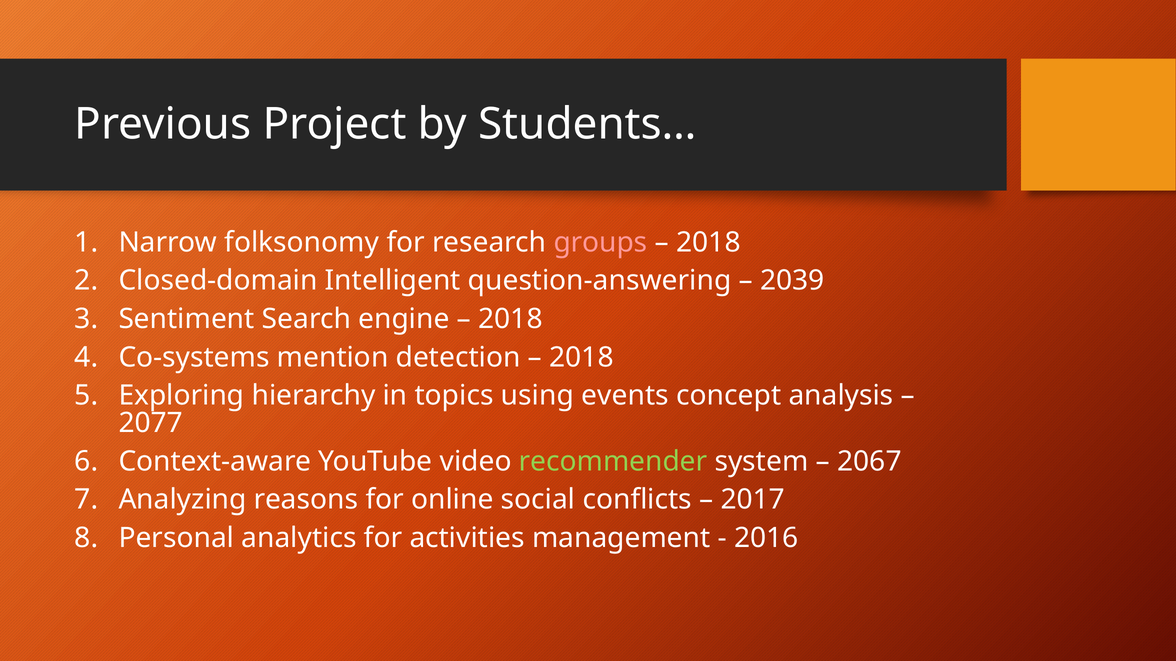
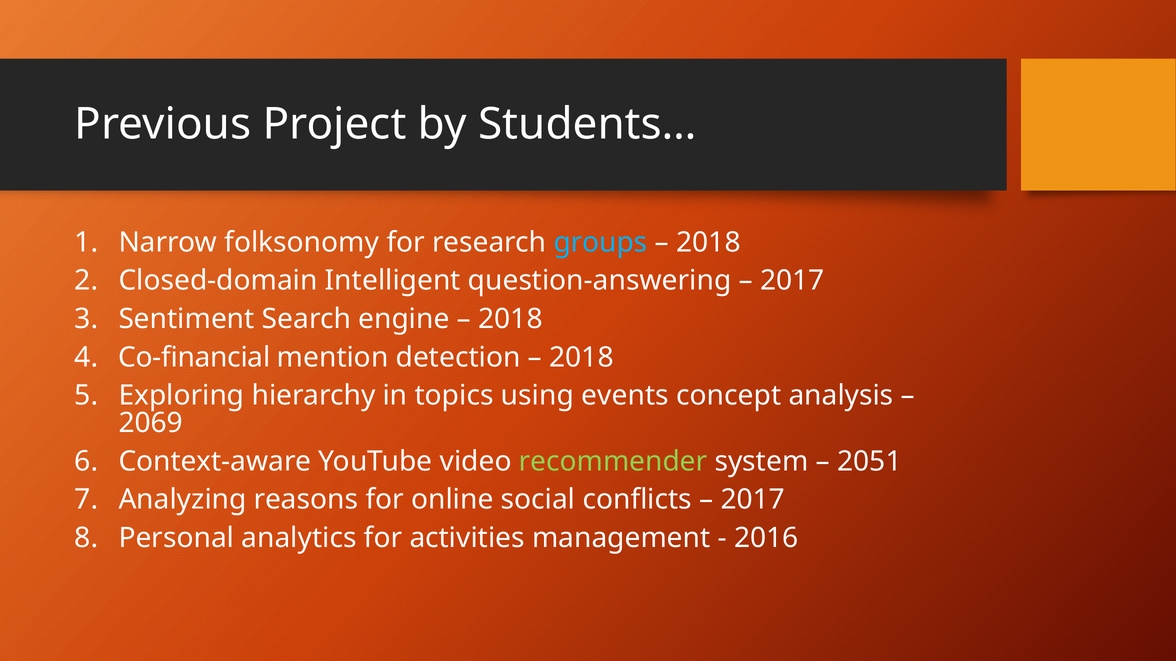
groups colour: pink -> light blue (601, 242)
2039: 2039 -> 2017 (792, 281)
Co-systems: Co-systems -> Co-financial (194, 358)
2077: 2077 -> 2069 (151, 423)
2067: 2067 -> 2051 (869, 462)
